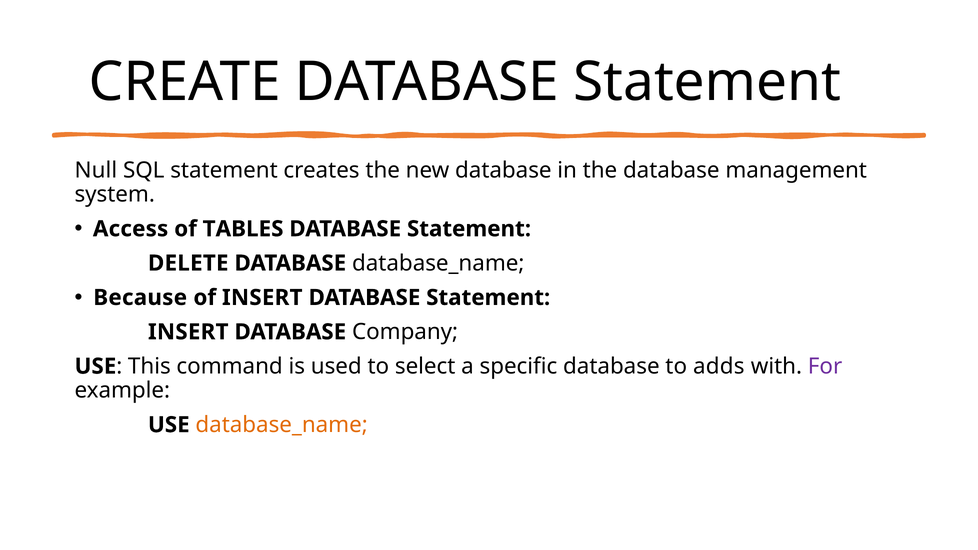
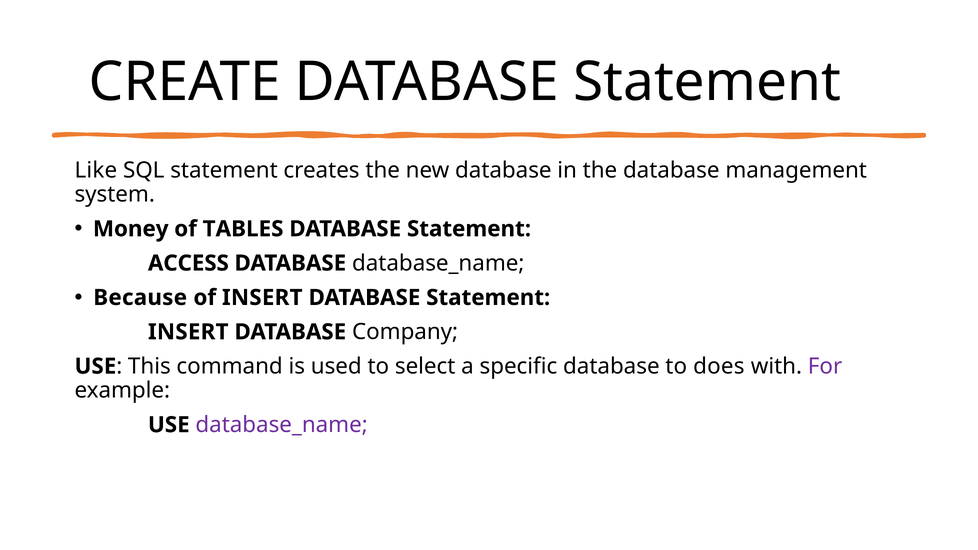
Null: Null -> Like (96, 170)
Access: Access -> Money (131, 229)
DELETE: DELETE -> ACCESS (188, 263)
adds: adds -> does (719, 366)
database_name colour: orange -> purple (282, 425)
